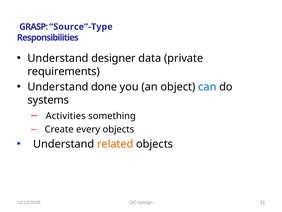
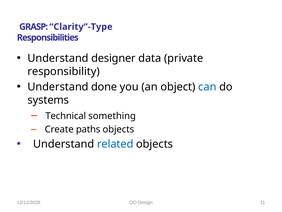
Source”-Type: Source”-Type -> Clarity”-Type (81, 27)
requirements: requirements -> responsibility (64, 71)
Activities: Activities -> Technical (66, 116)
every: every -> paths (88, 129)
related colour: orange -> blue (115, 144)
